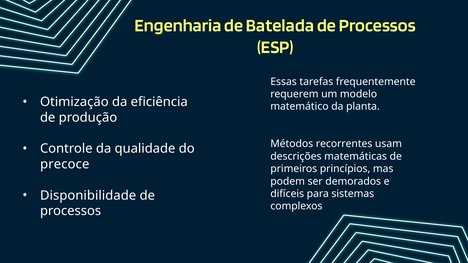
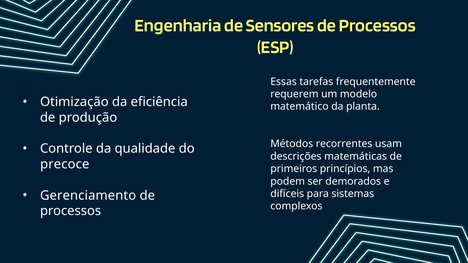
Batelada: Batelada -> Sensores (280, 25)
Disponibilidade: Disponibilidade -> Gerenciamento (88, 196)
